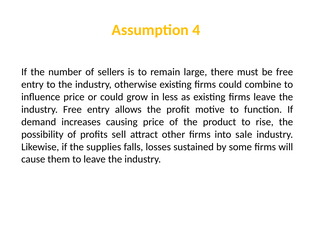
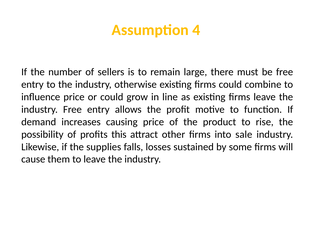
less: less -> line (170, 97)
sell: sell -> this (119, 134)
